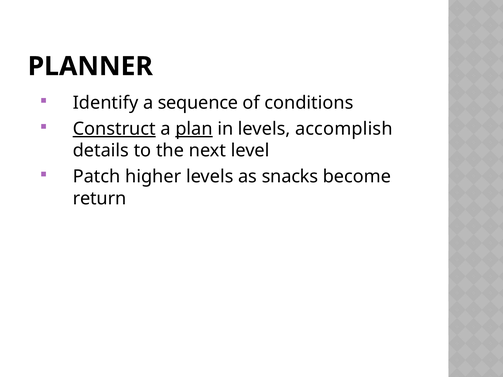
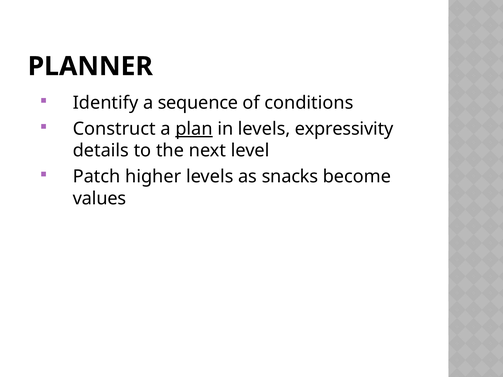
Construct underline: present -> none (114, 129)
accomplish: accomplish -> expressivity (344, 129)
return: return -> values (100, 199)
